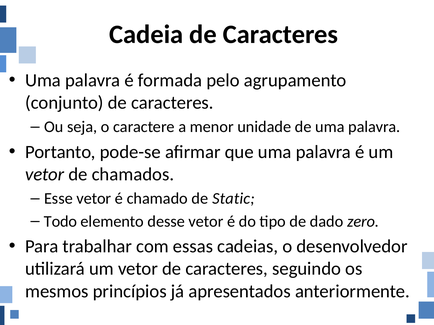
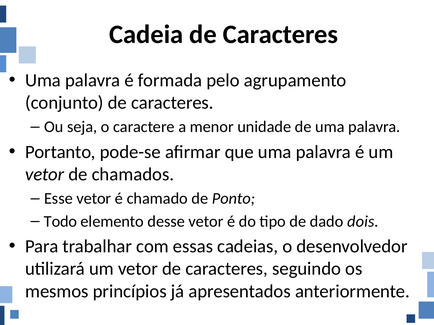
Static: Static -> Ponto (233, 199)
zero: zero -> dois (363, 222)
